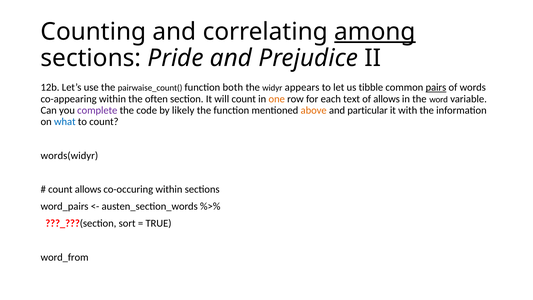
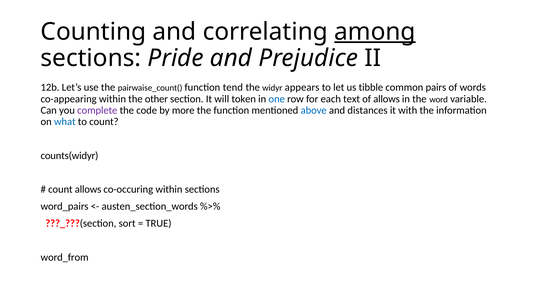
both: both -> tend (233, 87)
pairs underline: present -> none (436, 87)
often: often -> other (156, 99)
will count: count -> token (244, 99)
one colour: orange -> blue (277, 99)
likely: likely -> more (183, 110)
above colour: orange -> blue (314, 110)
particular: particular -> distances (368, 110)
words(widyr: words(widyr -> counts(widyr (69, 156)
